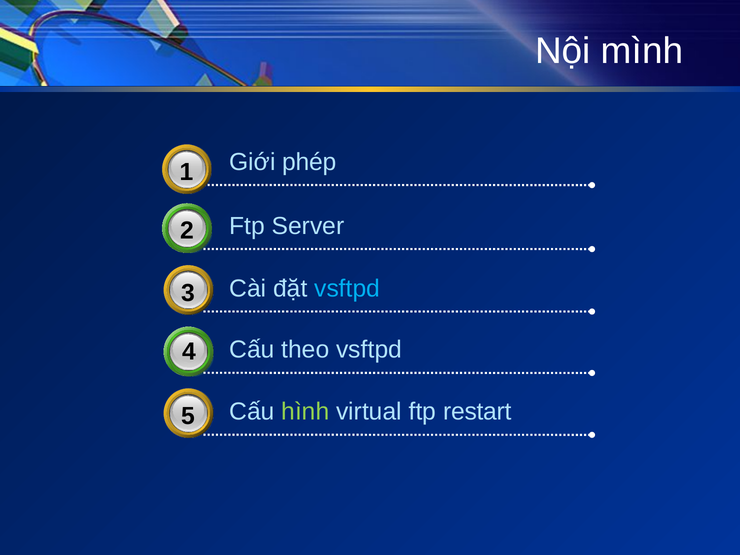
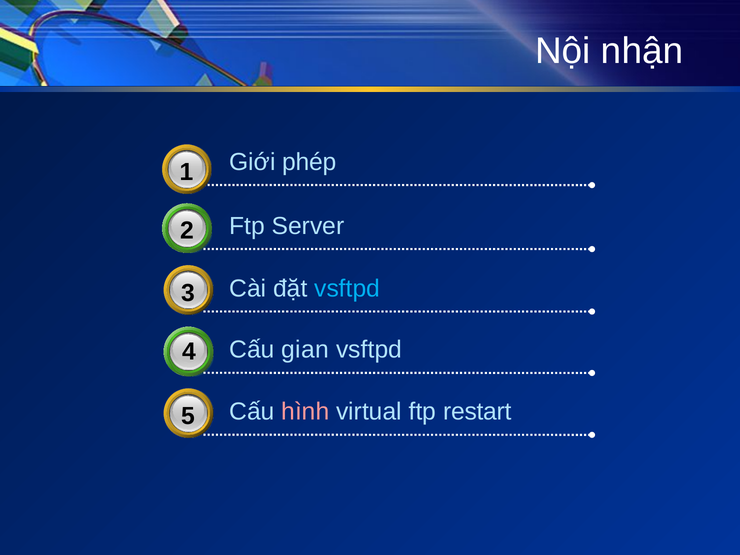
mình: mình -> nhận (642, 51)
theo: theo -> gian (305, 350)
hình colour: light green -> pink (305, 412)
